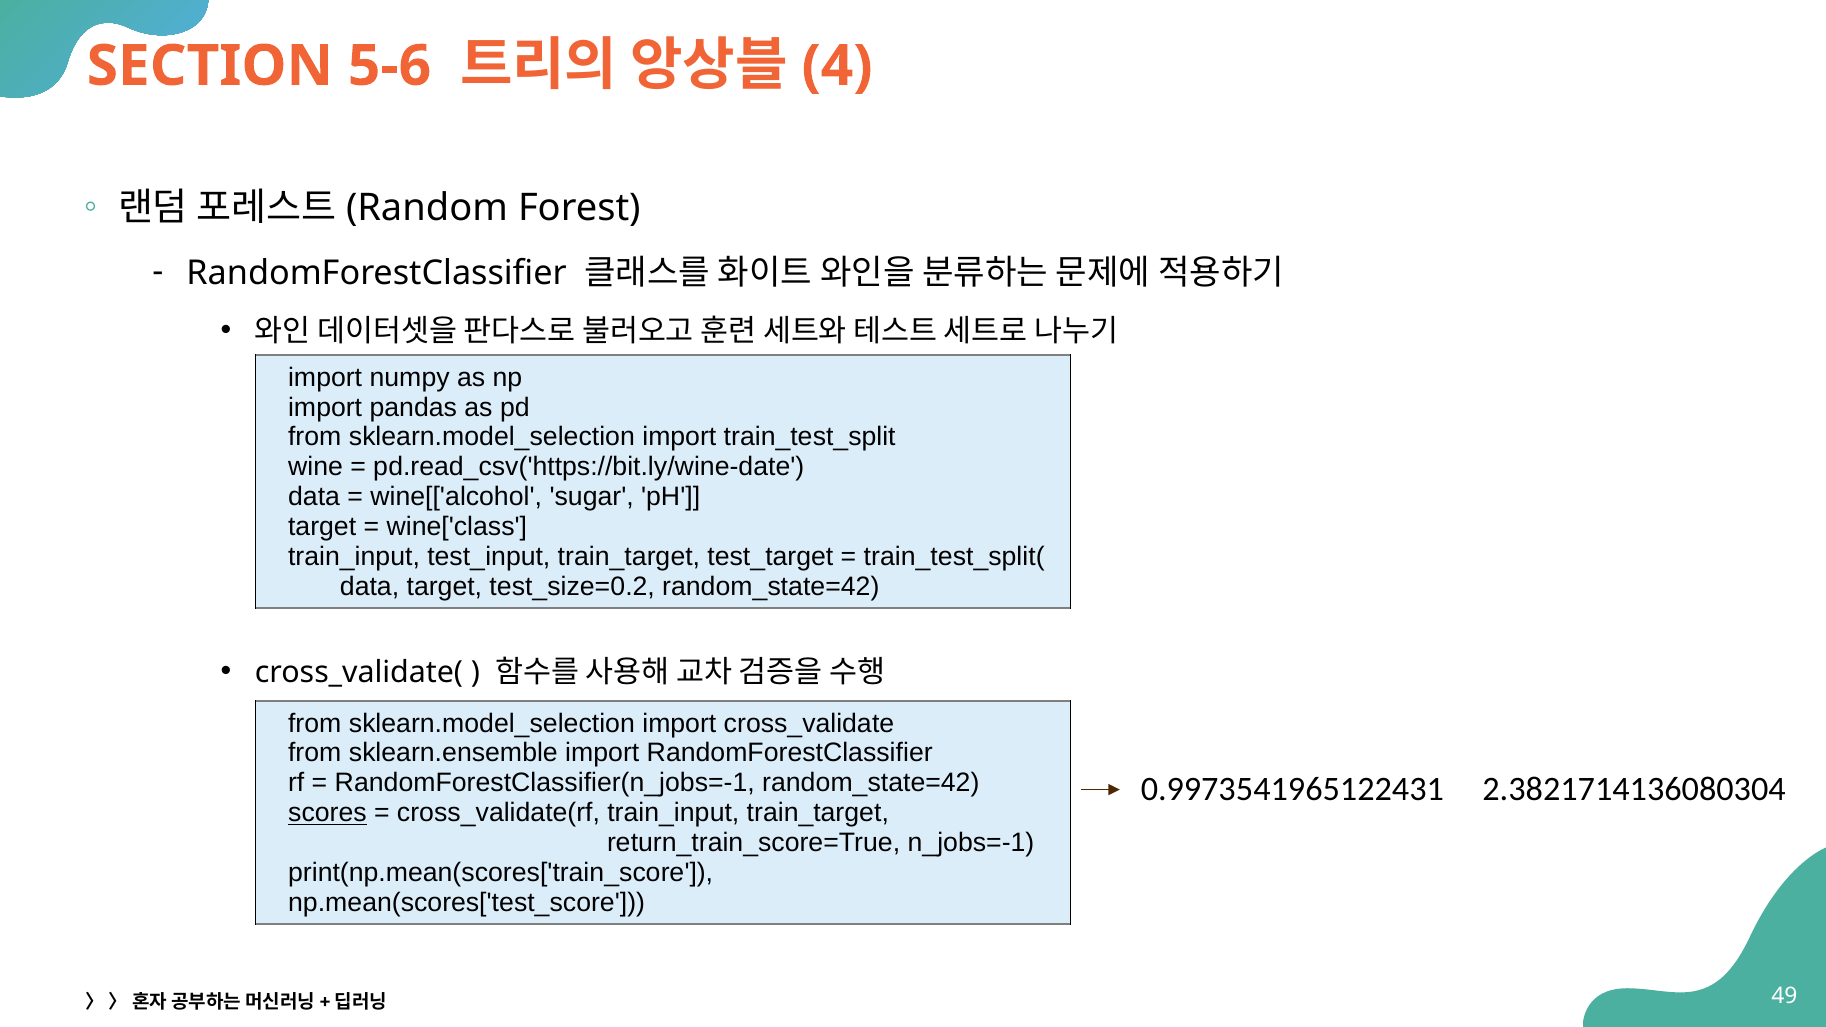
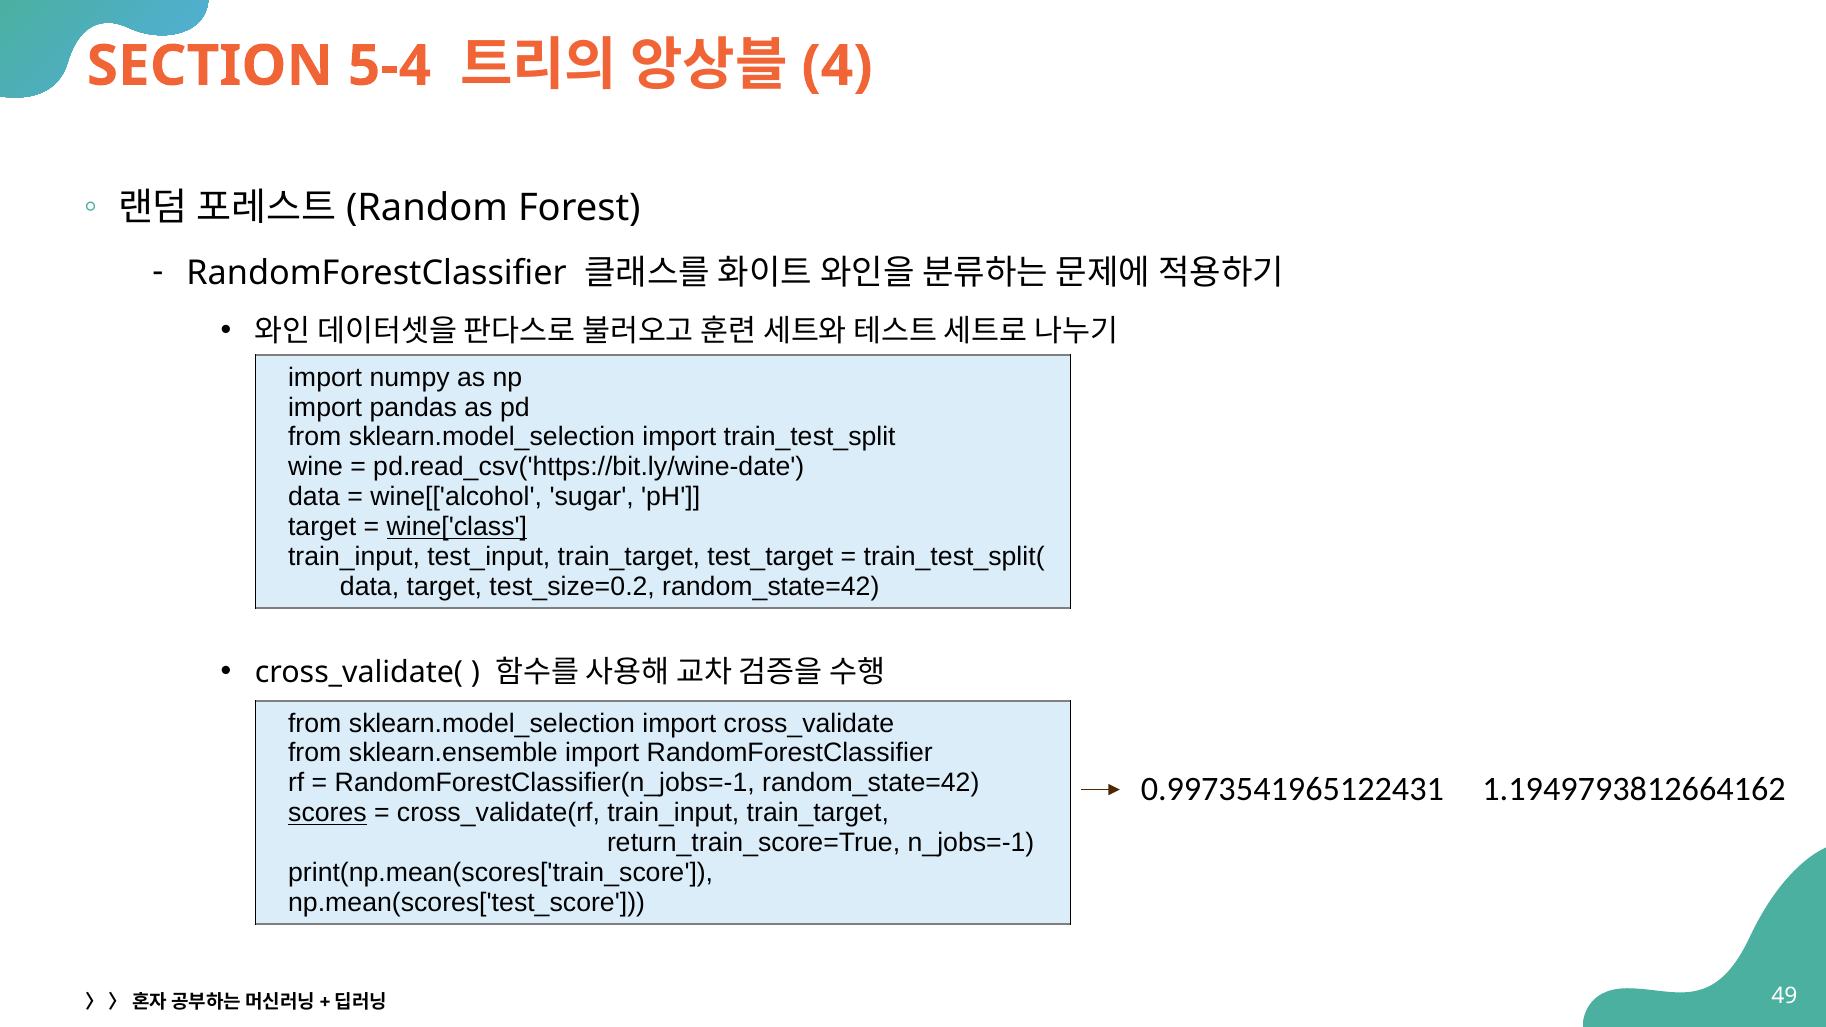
5-6: 5-6 -> 5-4 (389, 66)
wine['class underline: none -> present (457, 527)
2.3821714136080304: 2.3821714136080304 -> 1.1949793812664162 (1634, 789)
